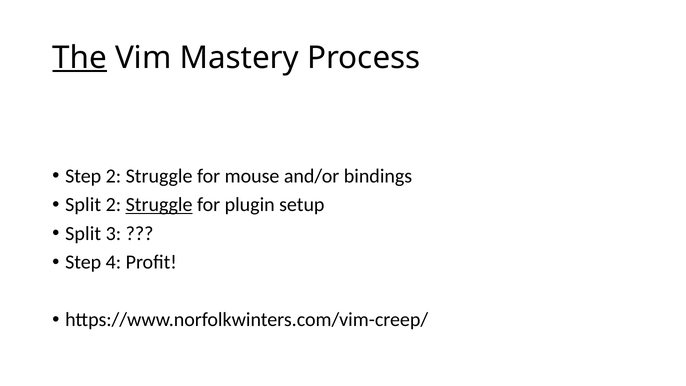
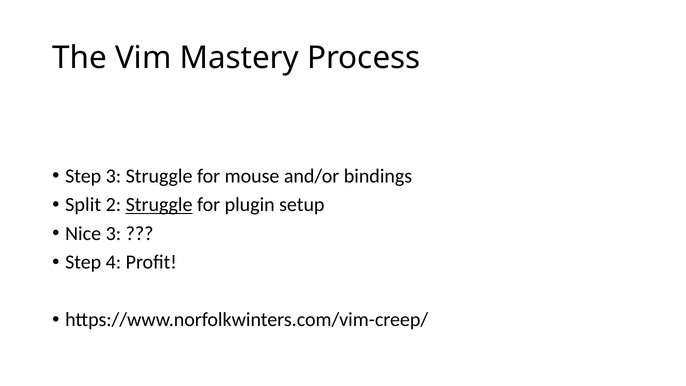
The underline: present -> none (80, 58)
Step 2: 2 -> 3 (113, 176)
Split: Split -> Nice (83, 233)
